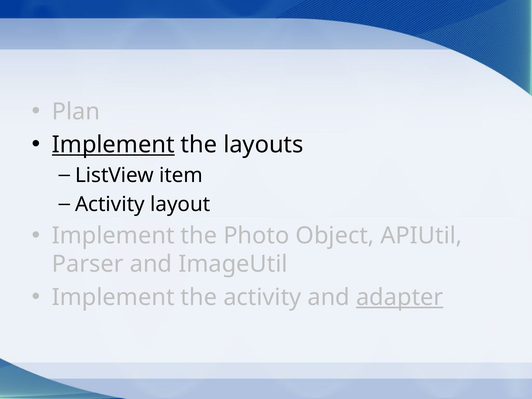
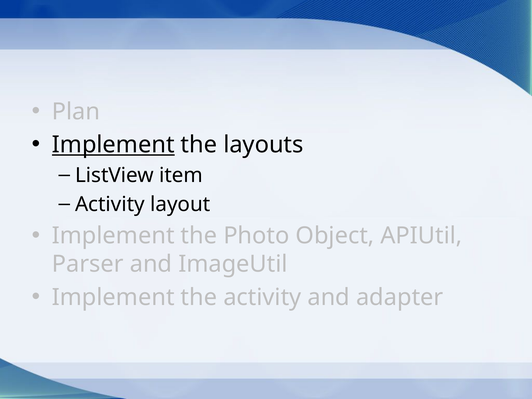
adapter underline: present -> none (400, 297)
